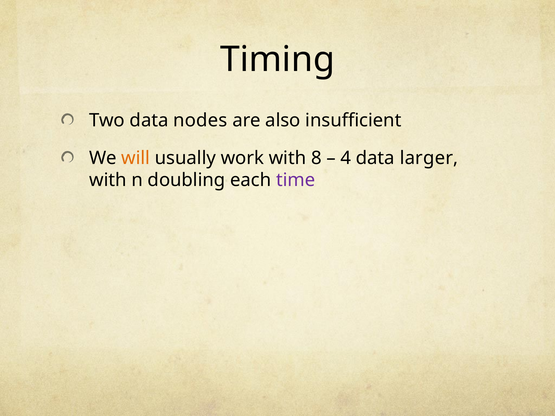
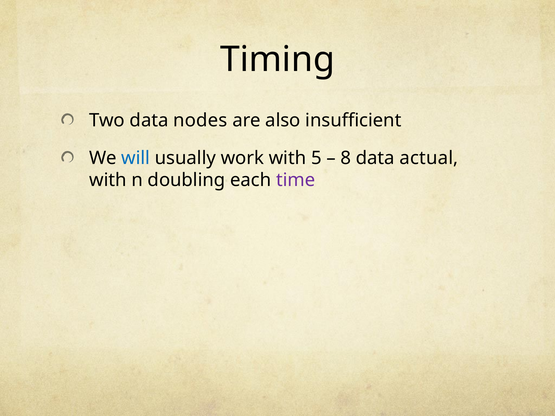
will colour: orange -> blue (136, 158)
8: 8 -> 5 (316, 158)
4: 4 -> 8 (346, 158)
larger: larger -> actual (429, 158)
